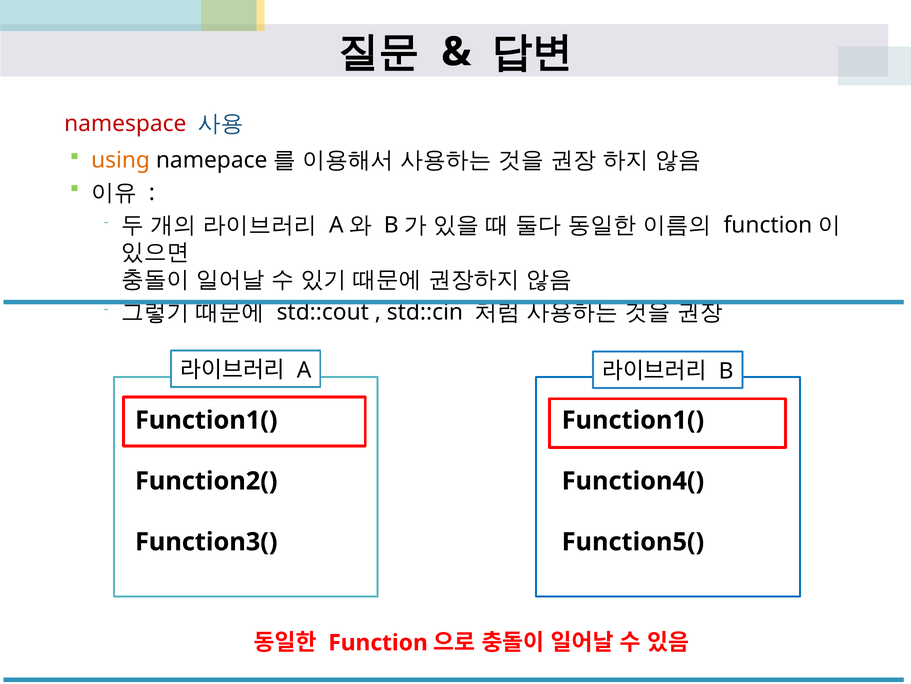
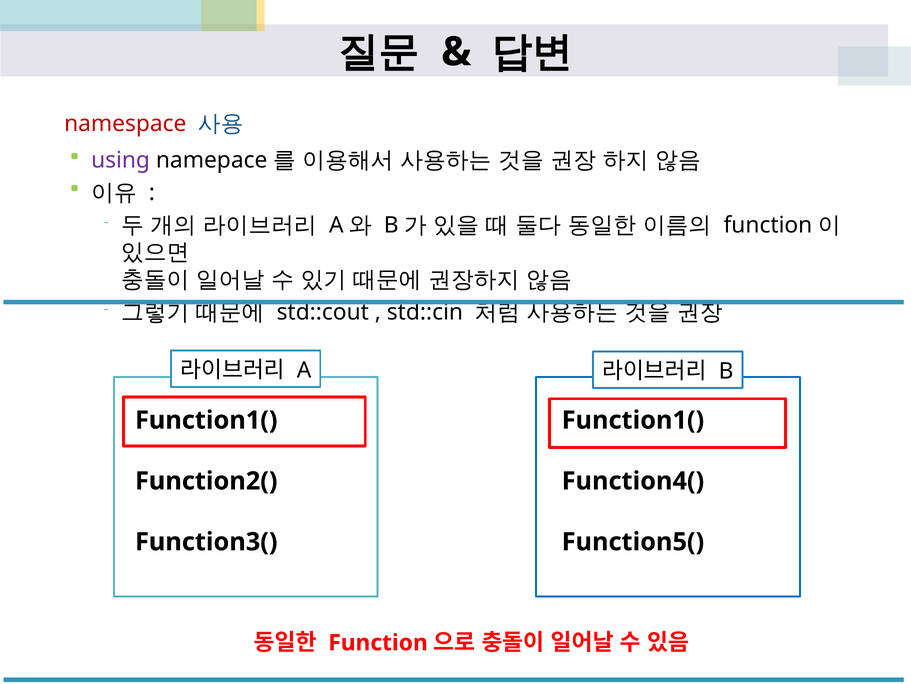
using colour: orange -> purple (121, 160)
